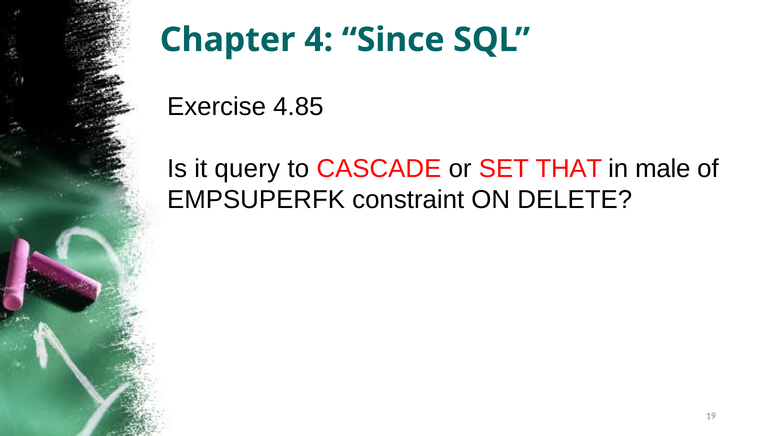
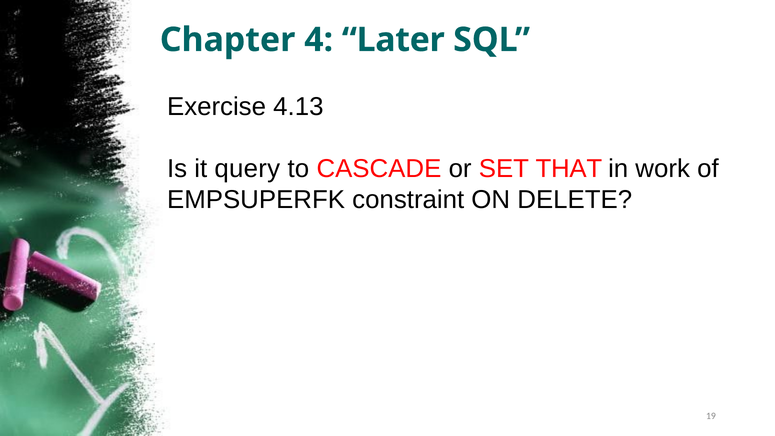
Since: Since -> Later (393, 40)
4.85: 4.85 -> 4.13 (298, 107)
male: male -> work (663, 169)
